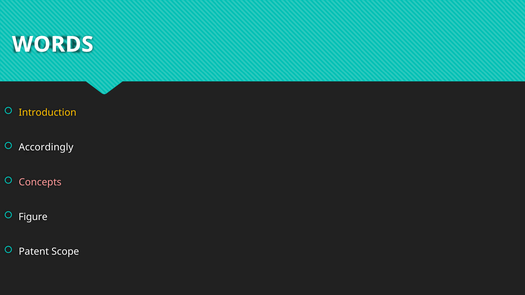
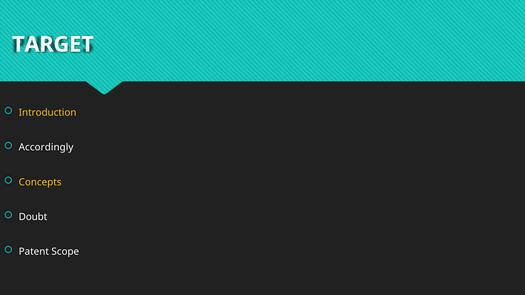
WORDS: WORDS -> TARGET (53, 44)
Concepts colour: pink -> yellow (40, 182)
Figure: Figure -> Doubt (33, 217)
